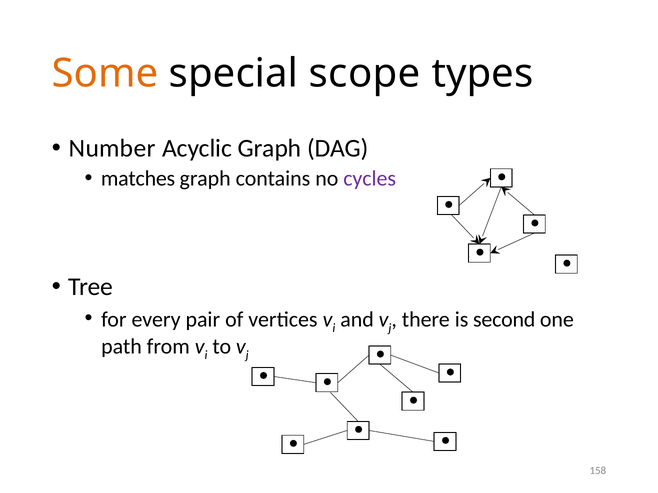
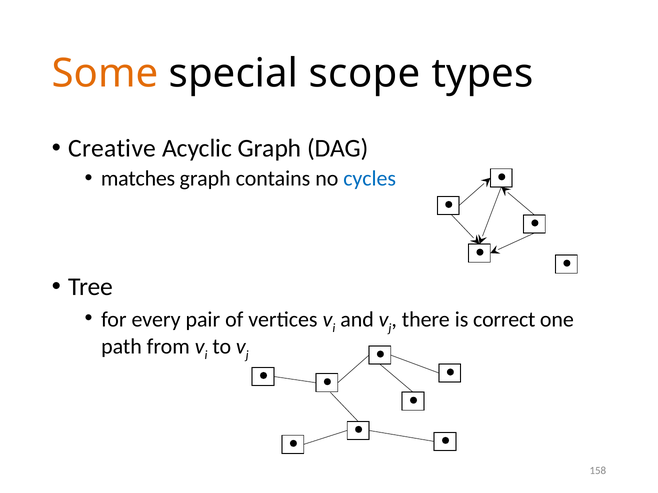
Number: Number -> Creative (112, 148)
cycles colour: purple -> blue (370, 179)
second: second -> correct (504, 320)
